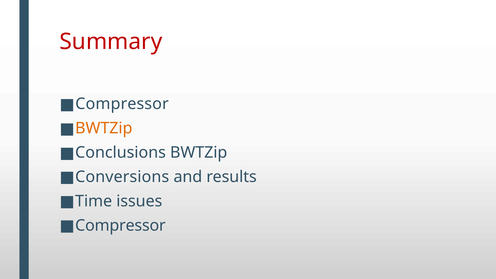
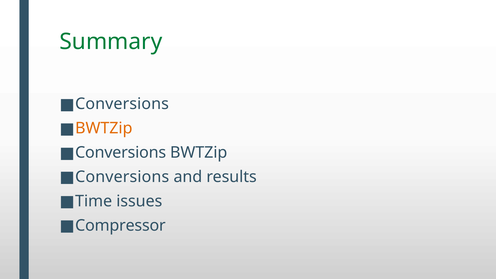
Summary colour: red -> green (111, 42)
Compressor: Compressor -> Conversions (122, 104)
Conclusions: Conclusions -> Conversions (121, 153)
